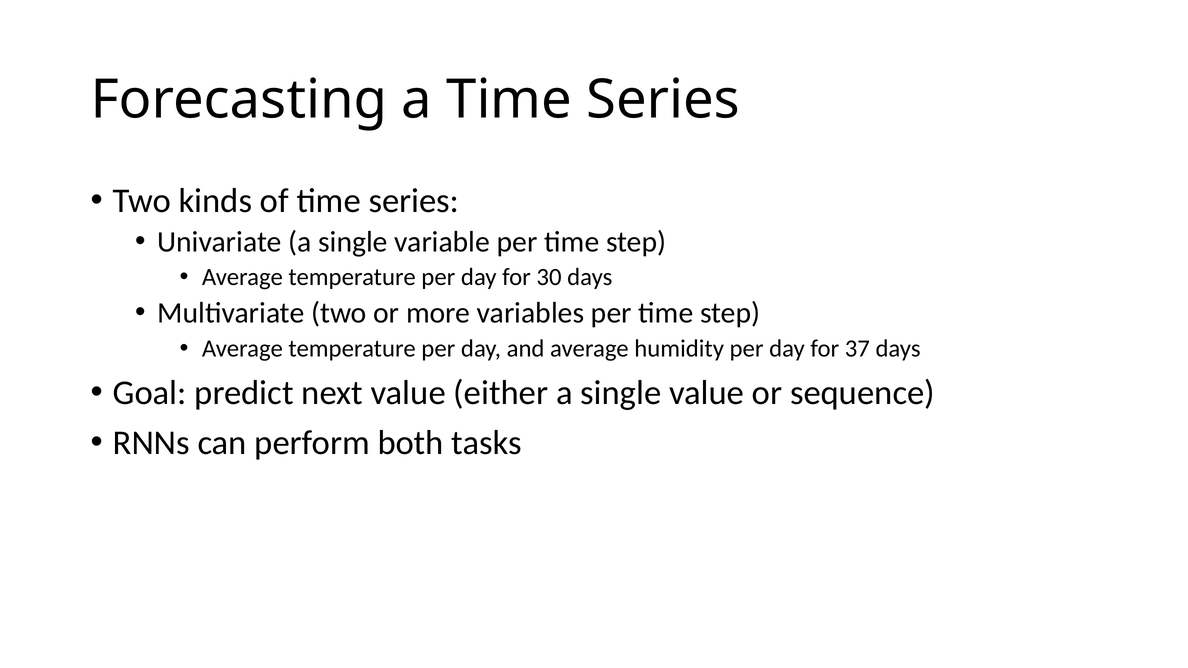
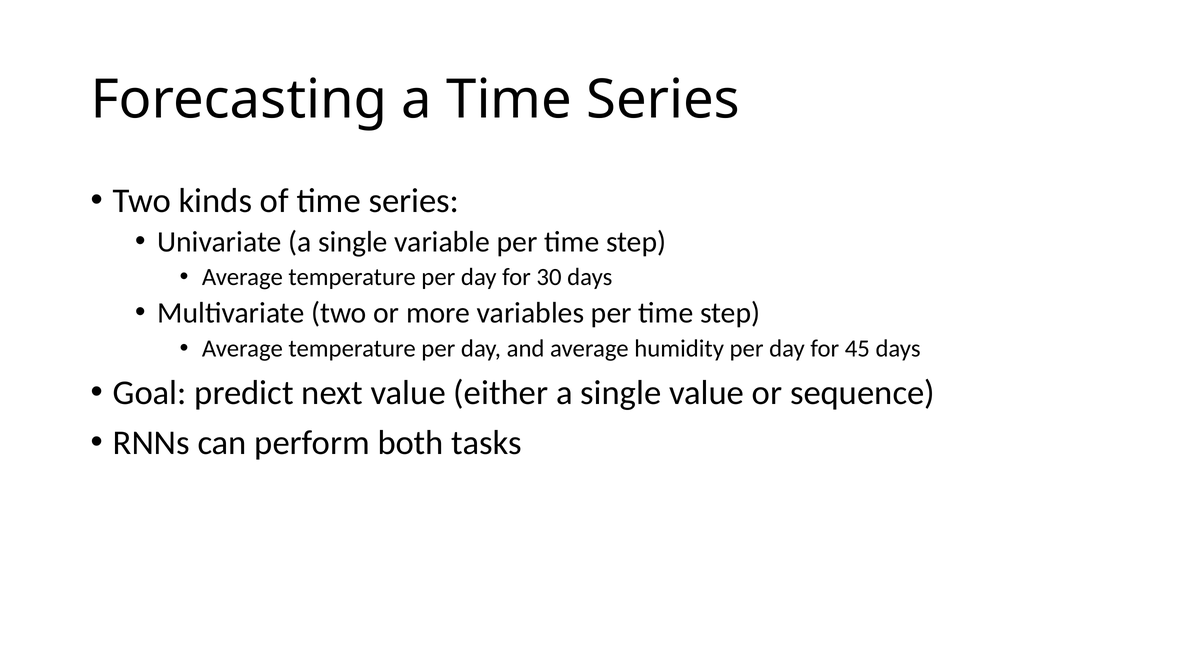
37: 37 -> 45 (857, 349)
